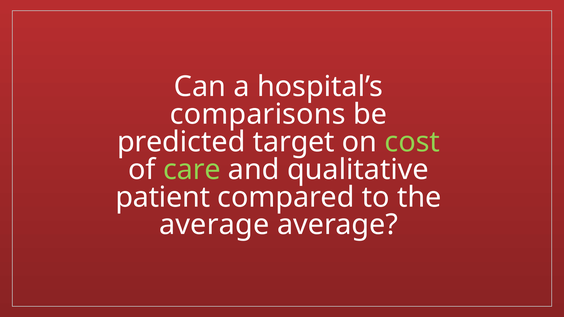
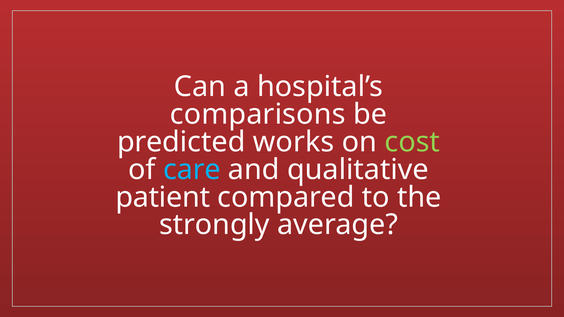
target: target -> works (294, 142)
care colour: light green -> light blue (192, 170)
average: average -> strongly (214, 225)
